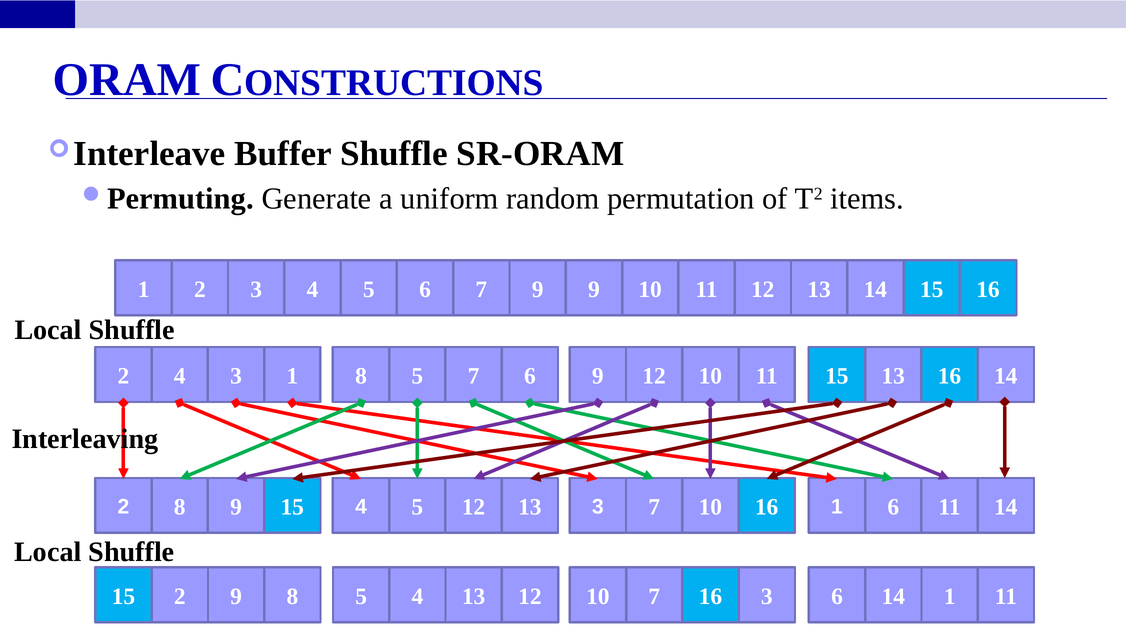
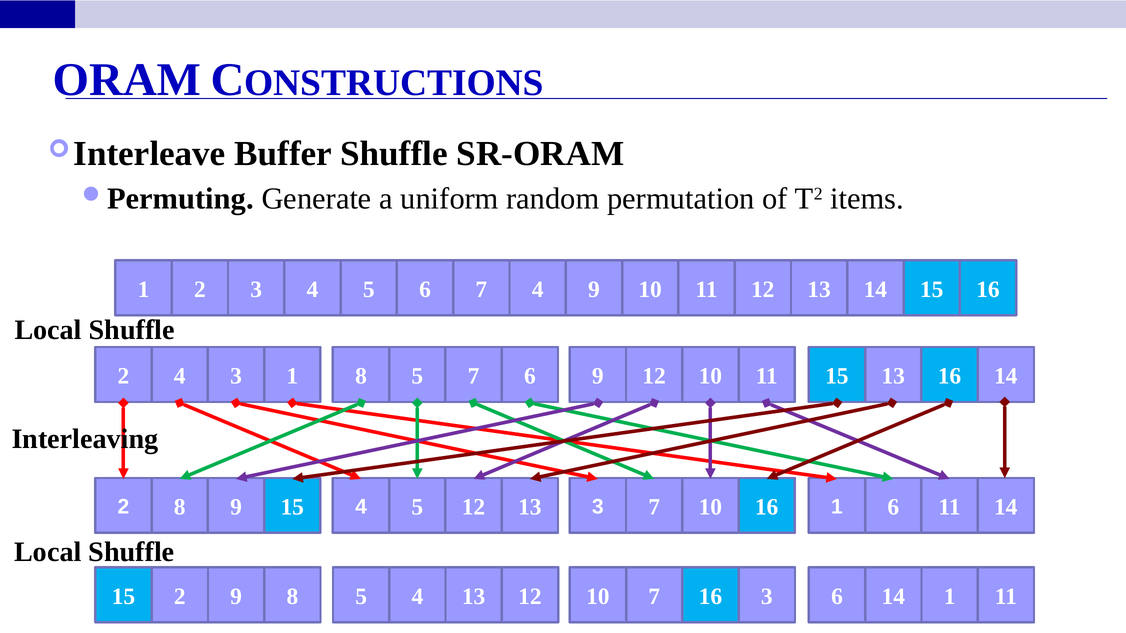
7 9: 9 -> 4 (538, 290)
